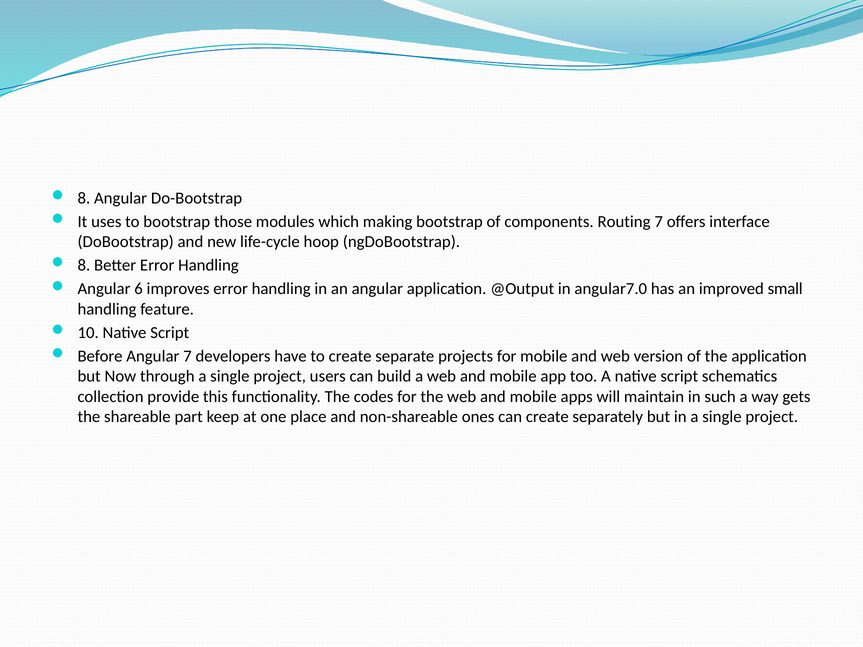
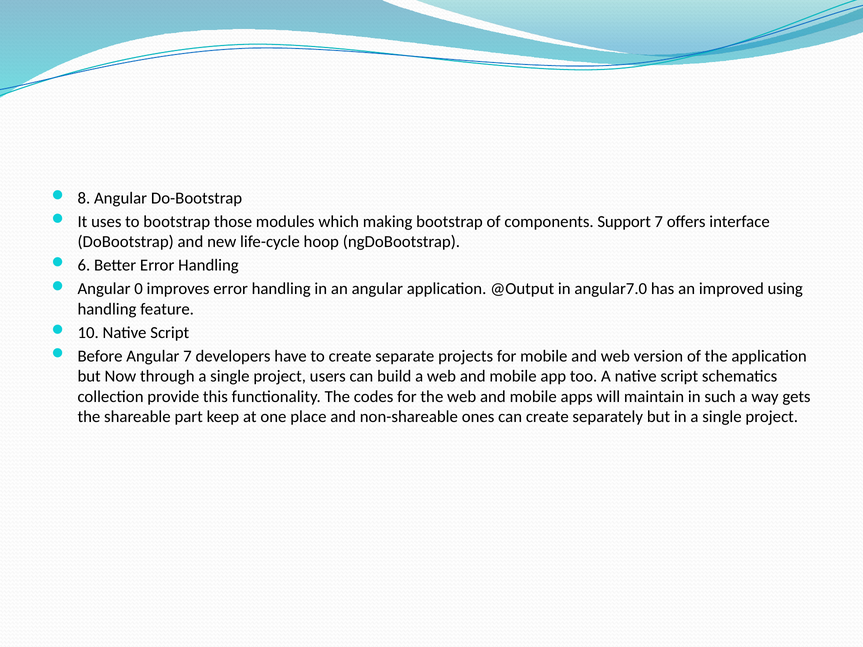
Routing: Routing -> Support (624, 222)
8: 8 -> 6 (84, 265)
6: 6 -> 0 (139, 289)
small: small -> using (785, 289)
